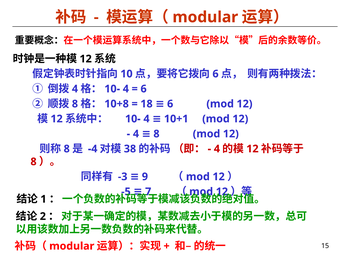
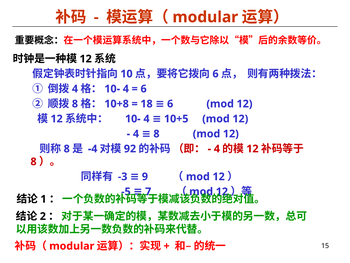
10+1: 10+1 -> 10+5 (176, 119)
38: 38 -> 92 (130, 149)
